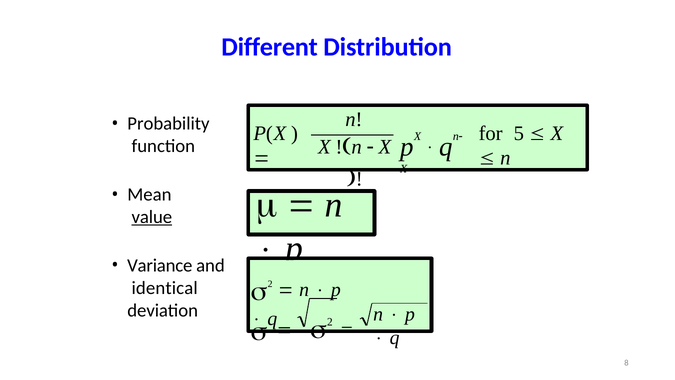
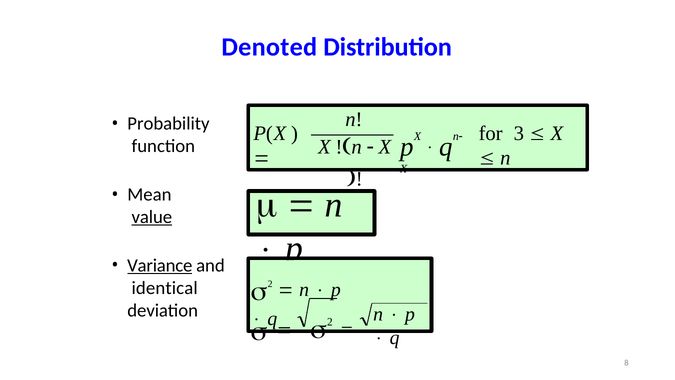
Different: Different -> Denoted (269, 47)
5: 5 -> 3 (519, 133)
Variance underline: none -> present (160, 265)
